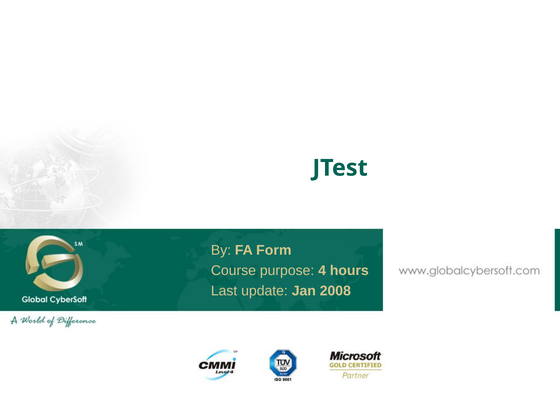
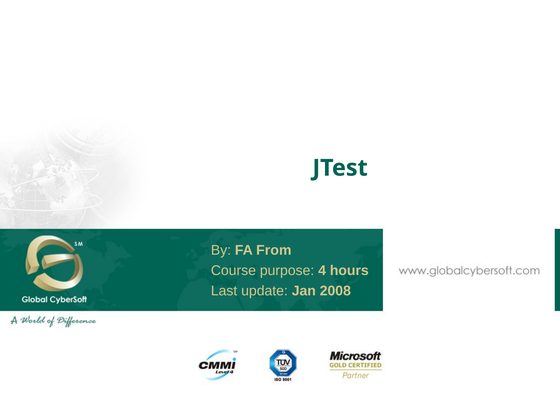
Form: Form -> From (274, 250)
